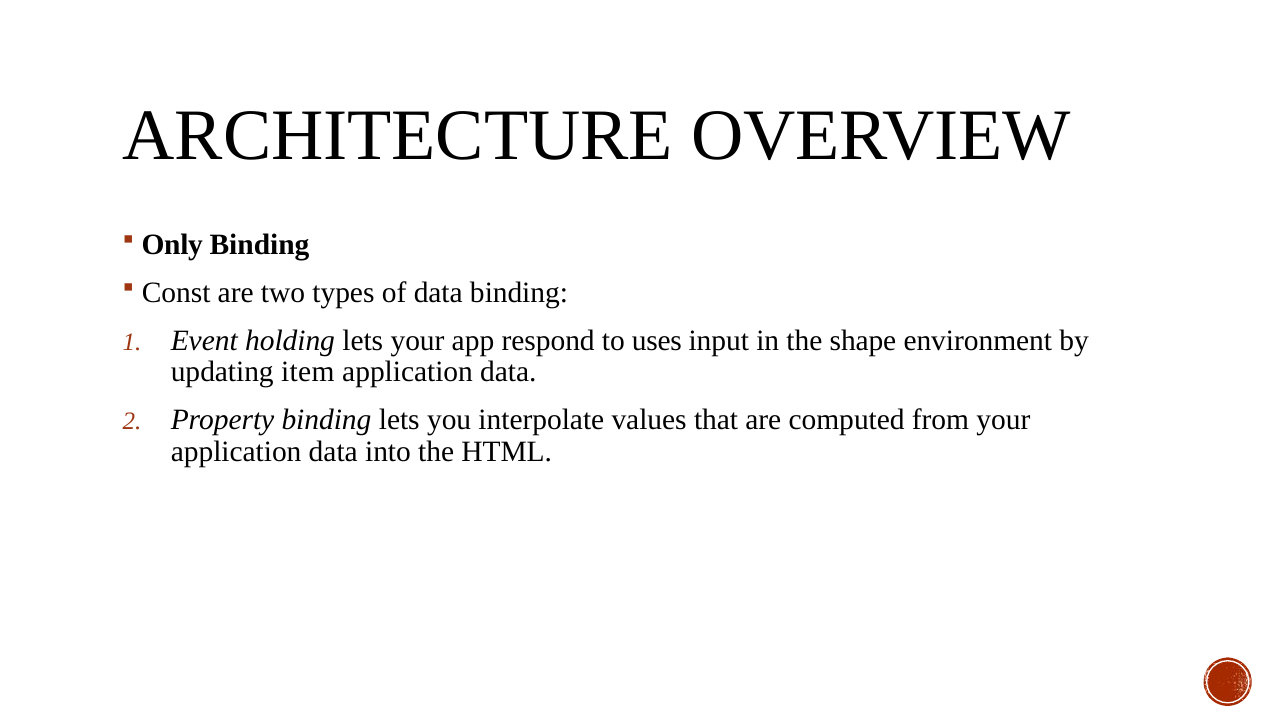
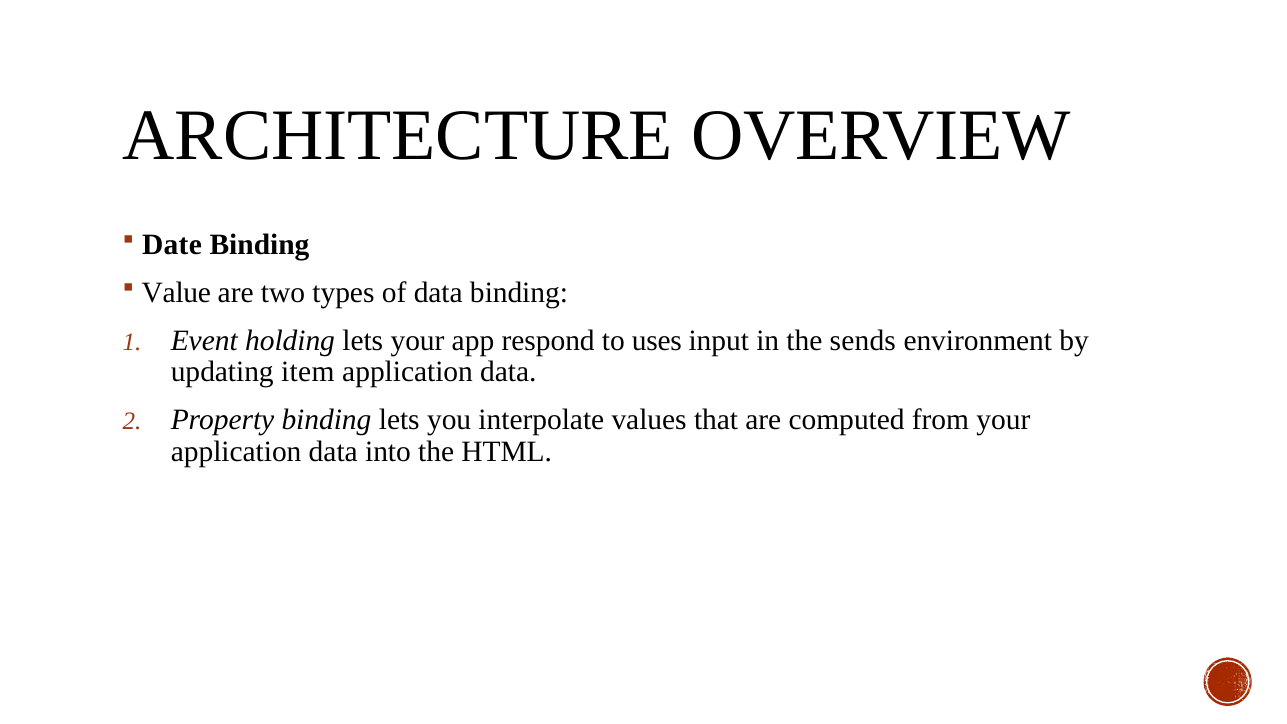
Only: Only -> Date (172, 244)
Const: Const -> Value (176, 292)
shape: shape -> sends (863, 340)
